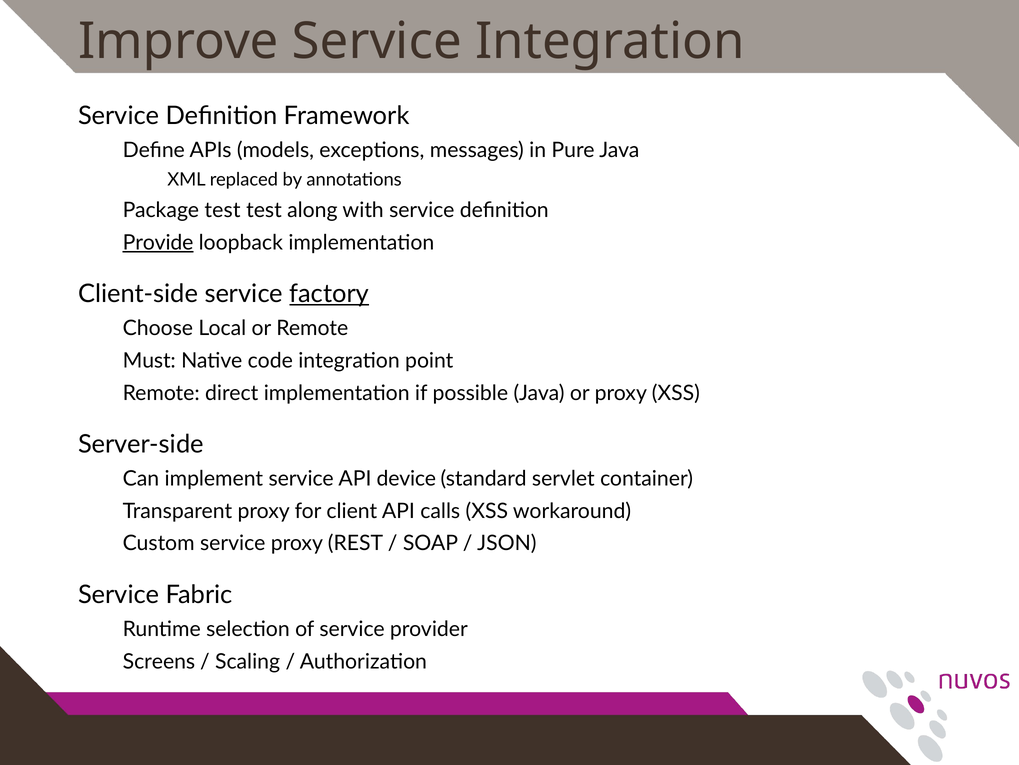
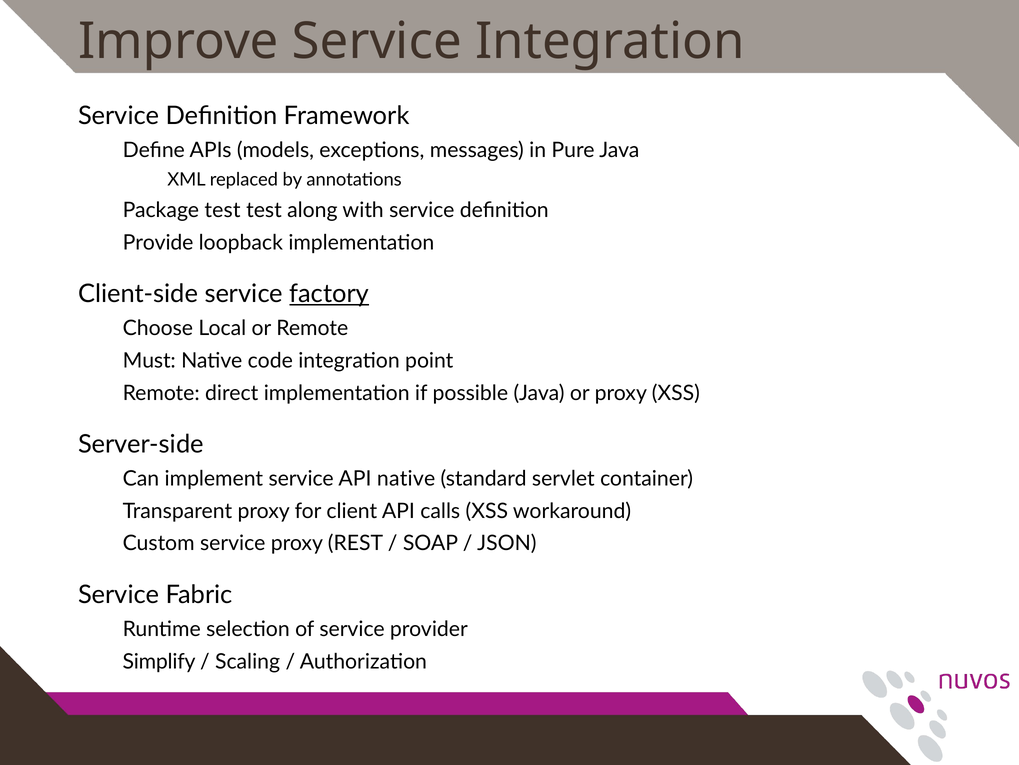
Provide underline: present -> none (158, 242)
API device: device -> native (406, 478)
Screens: Screens -> Simplify (159, 661)
